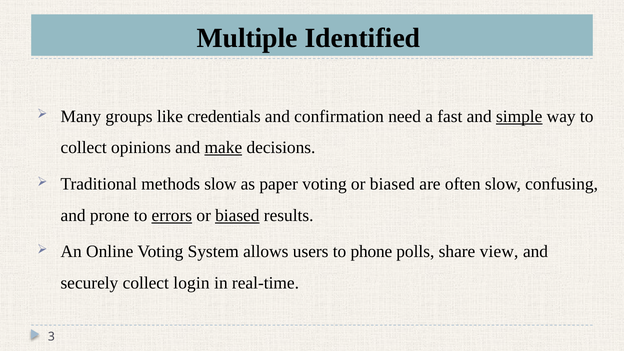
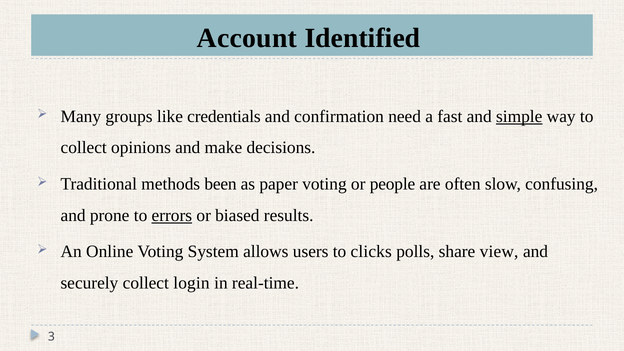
Multiple: Multiple -> Account (247, 38)
make underline: present -> none (223, 148)
methods slow: slow -> been (220, 184)
voting or biased: biased -> people (393, 184)
biased underline: present -> none (237, 215)
phone: phone -> clicks (371, 252)
